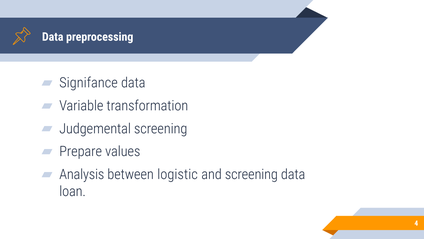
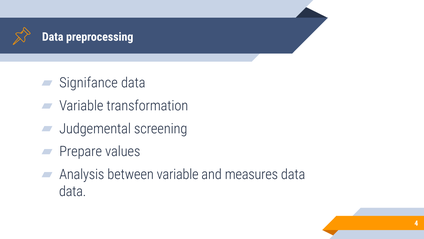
between logistic: logistic -> variable (178, 174)
and screening: screening -> measures (251, 174)
loan: loan -> data (73, 191)
